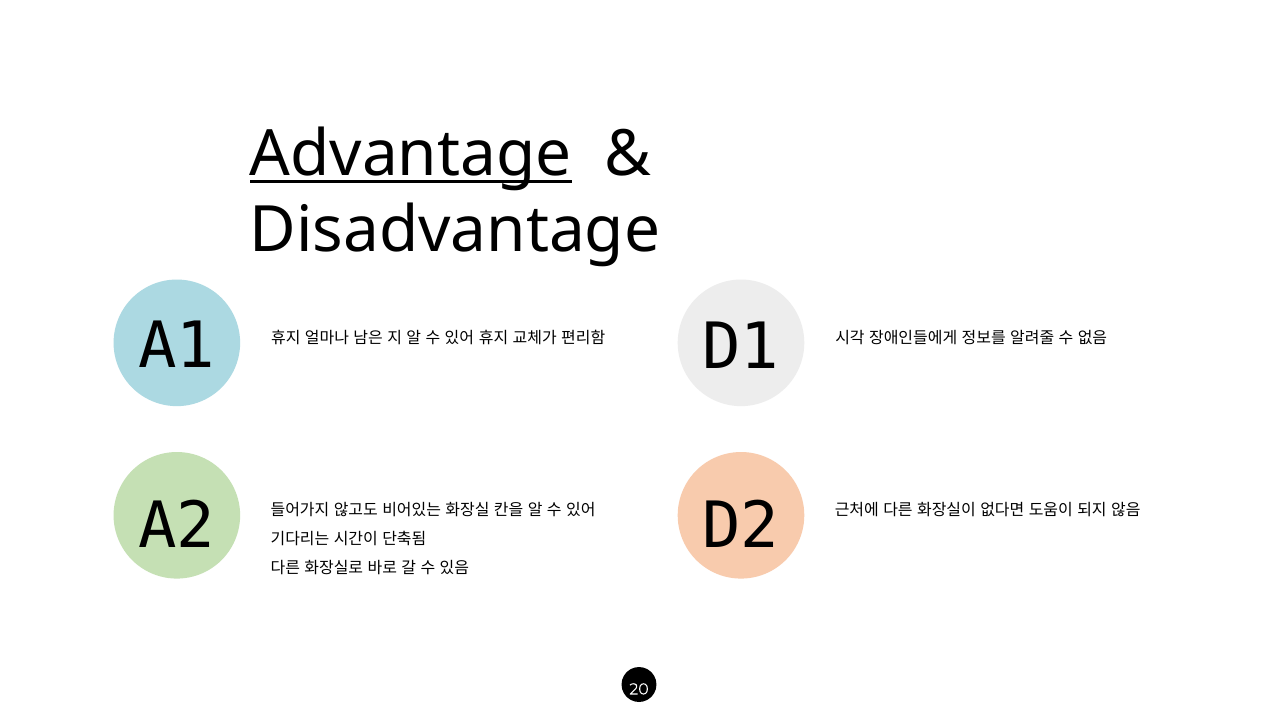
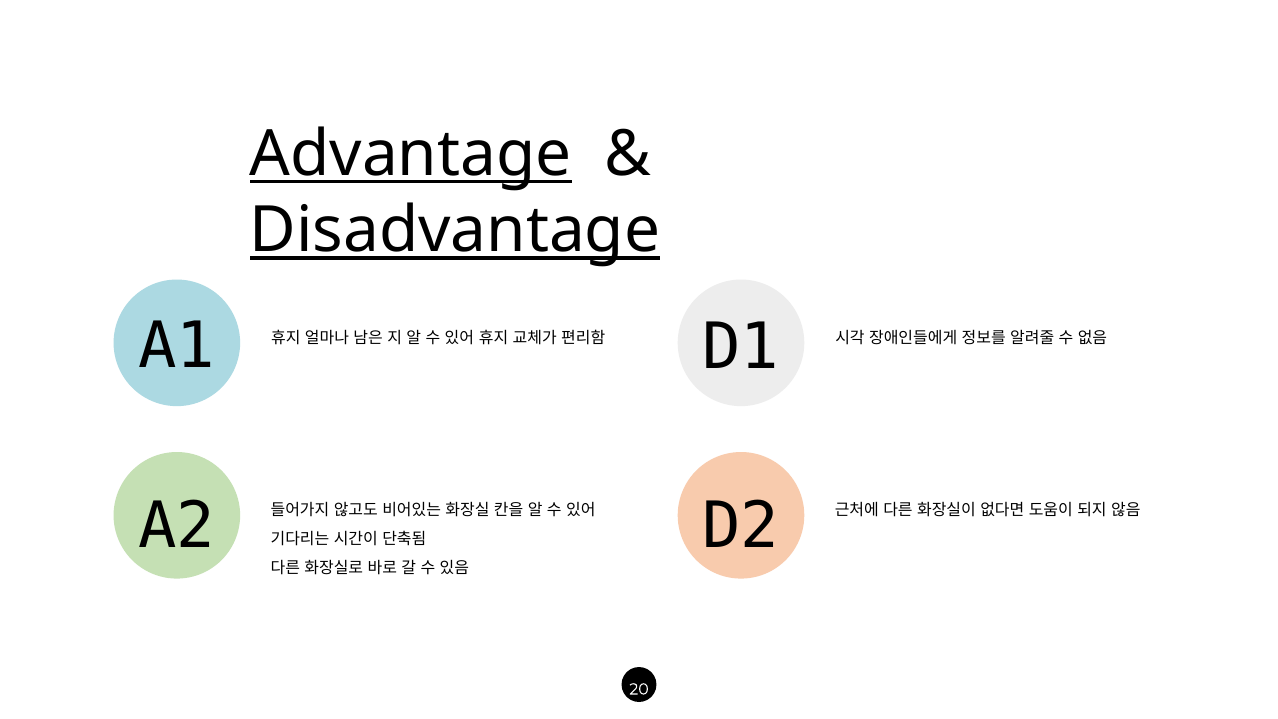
Disadvantage underline: none -> present (455, 231)
